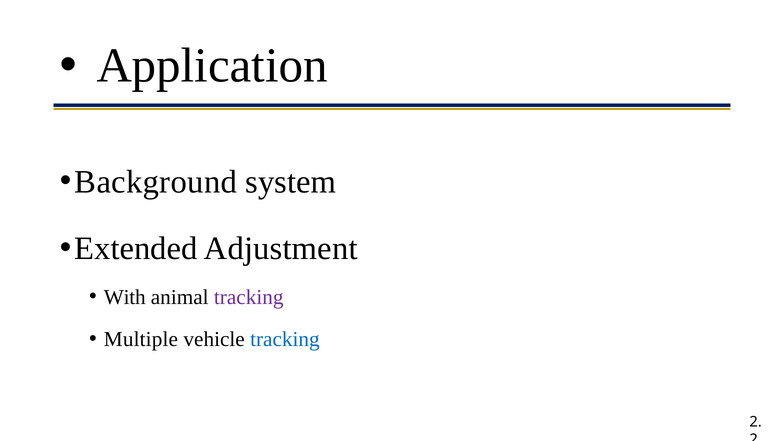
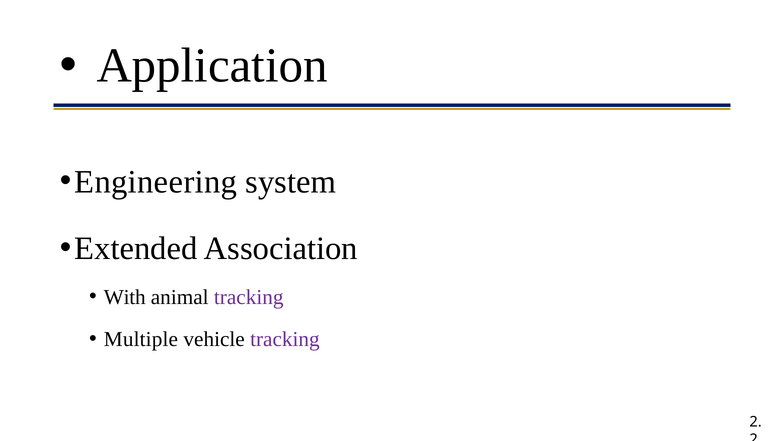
Background: Background -> Engineering (156, 182)
Adjustment: Adjustment -> Association (281, 249)
tracking colour: blue -> purple (285, 339)
